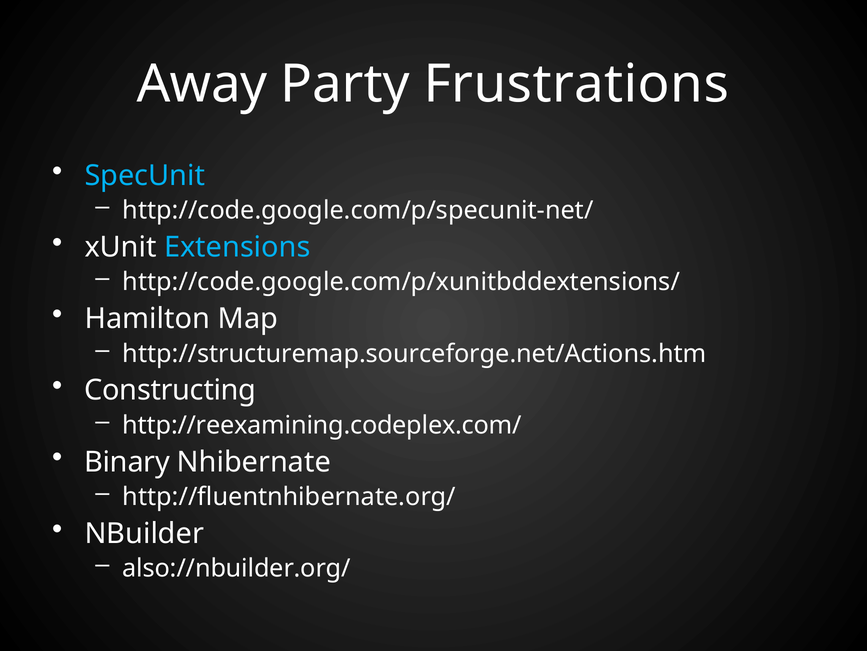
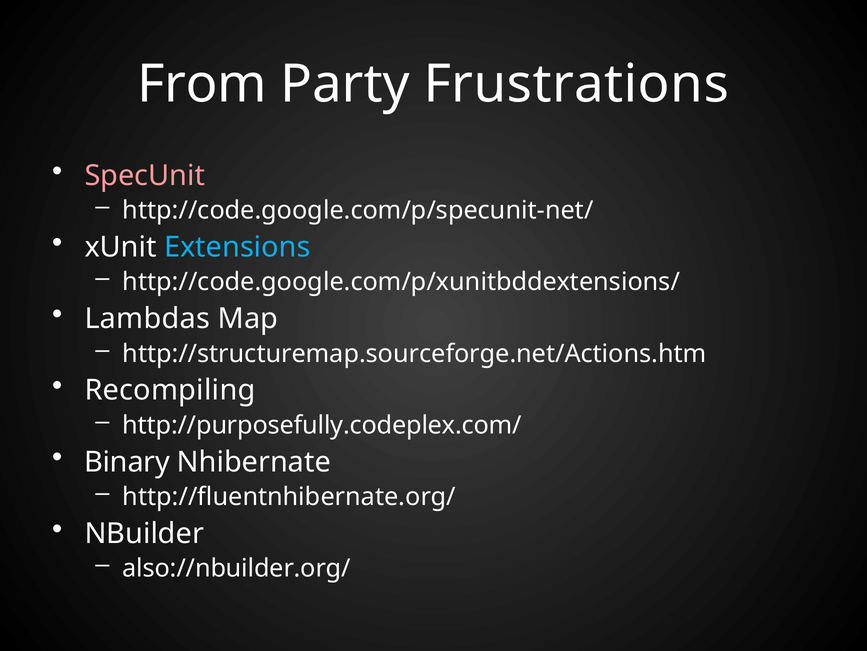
Away: Away -> From (202, 84)
SpecUnit colour: light blue -> pink (145, 175)
Hamilton: Hamilton -> Lambdas (147, 318)
Constructing: Constructing -> Recompiling (170, 390)
http://reexamining.codeplex.com/: http://reexamining.codeplex.com/ -> http://purposefully.codeplex.com/ (322, 425)
